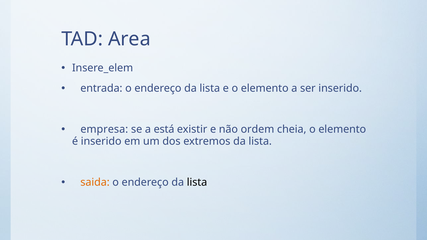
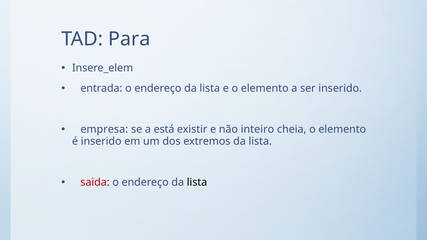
Area: Area -> Para (129, 39)
ordem: ordem -> inteiro (257, 129)
saida colour: orange -> red (95, 182)
